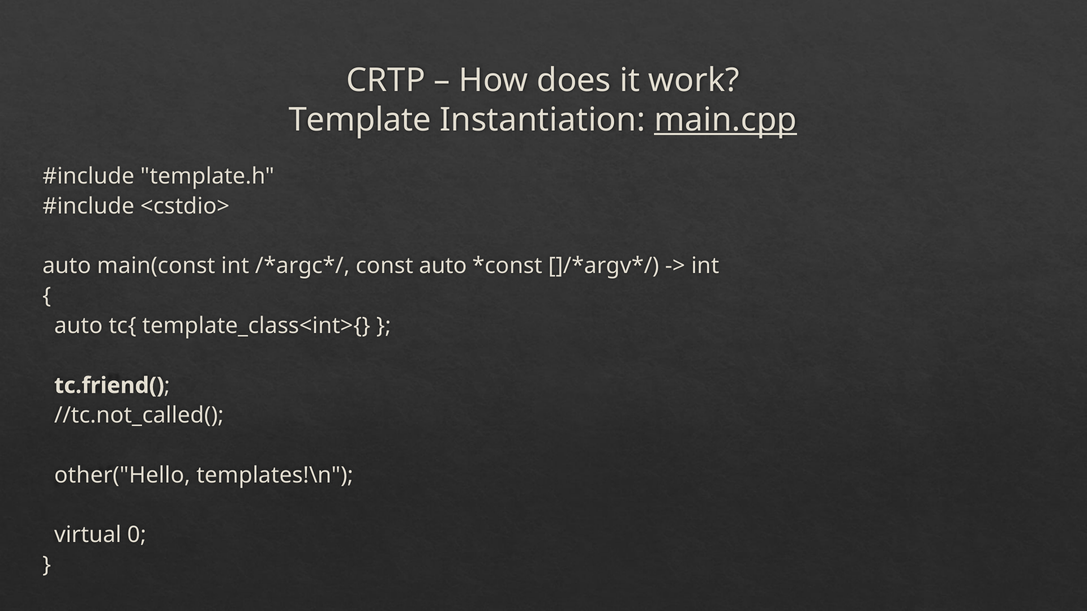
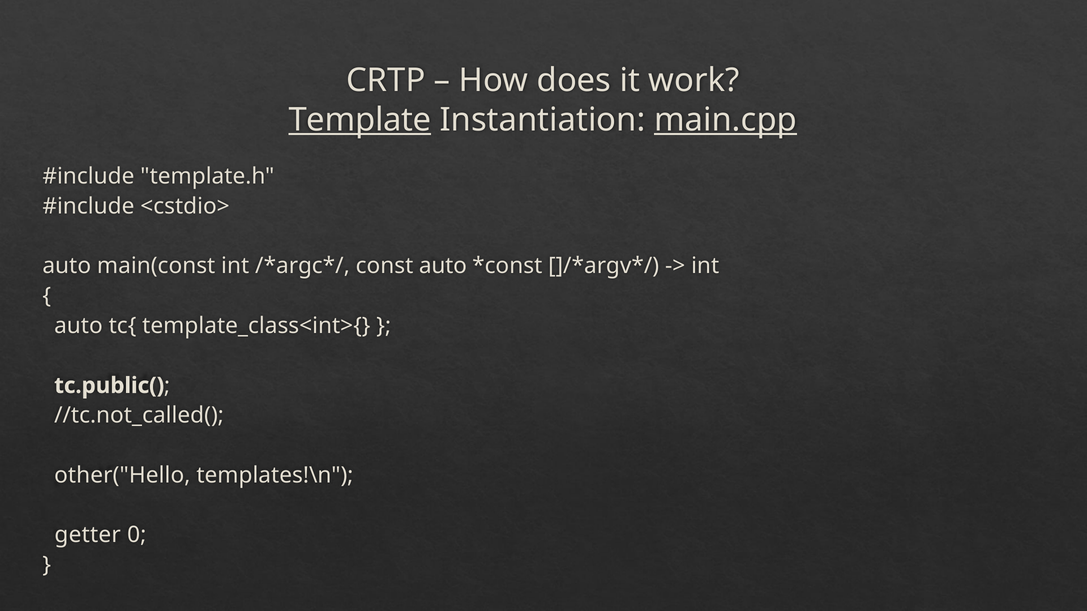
Template underline: none -> present (360, 120)
tc.friend(: tc.friend( -> tc.public( (109, 386)
virtual: virtual -> getter (88, 535)
